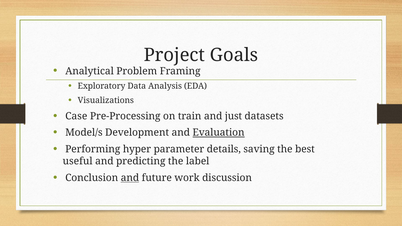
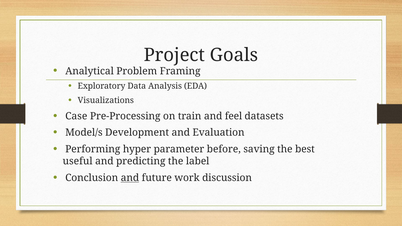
just: just -> feel (233, 116)
Evaluation underline: present -> none (219, 133)
details: details -> before (224, 149)
